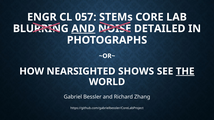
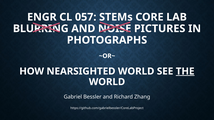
AND underline: present -> none (83, 29)
DETAILED: DETAILED -> PICTURES (160, 29)
NEARSIGHTED SHOWS: SHOWS -> WORLD (136, 71)
